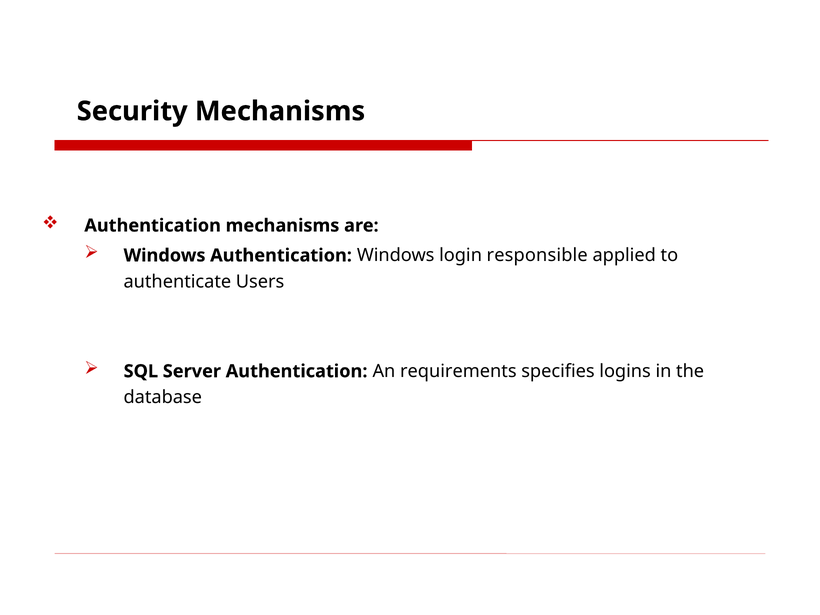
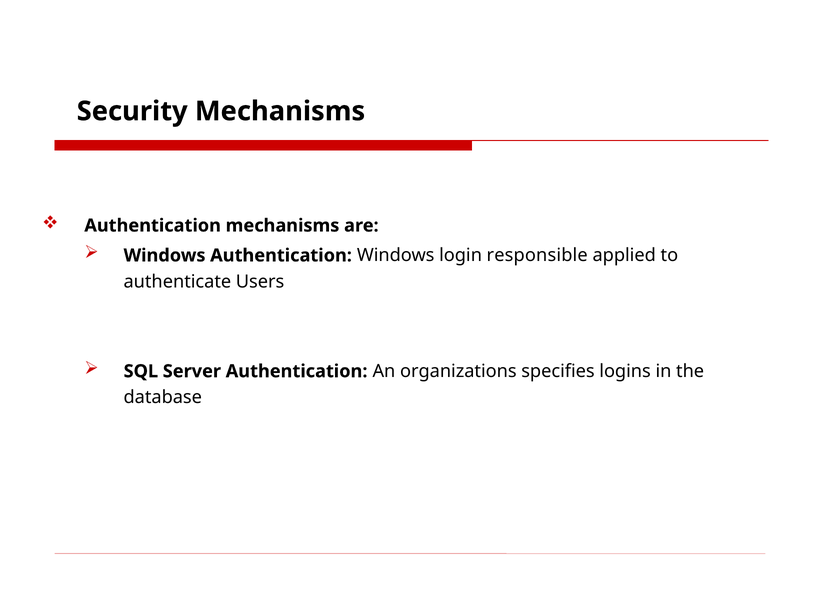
requirements: requirements -> organizations (458, 371)
